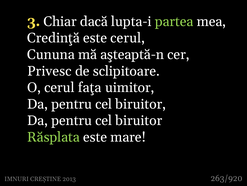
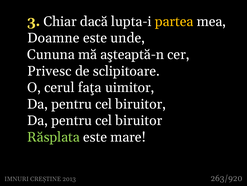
partea colour: light green -> yellow (174, 21)
Credinţă: Credinţă -> Doamne (53, 38)
este cerul: cerul -> unde (128, 38)
